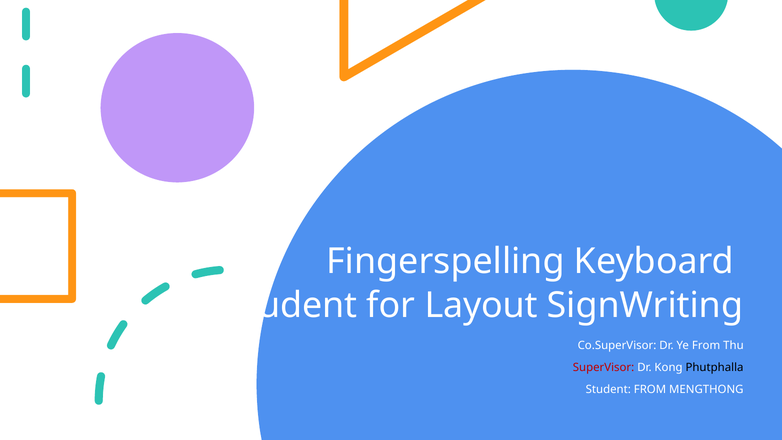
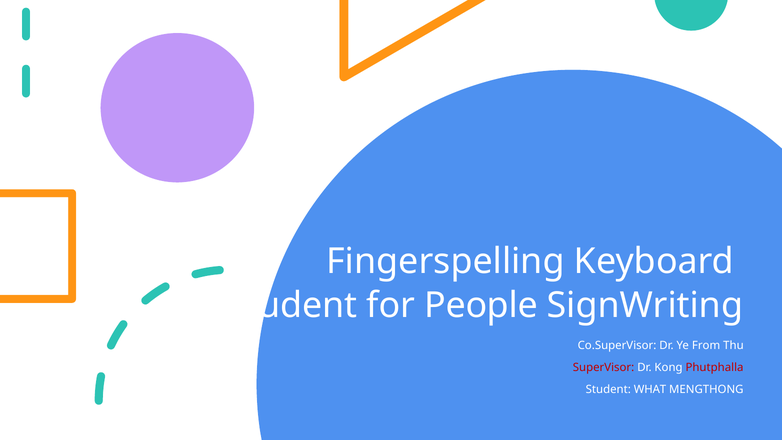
Layout: Layout -> People (481, 305)
Phutphalla colour: black -> red (715, 367)
Student FROM: FROM -> WHAT (650, 390)
